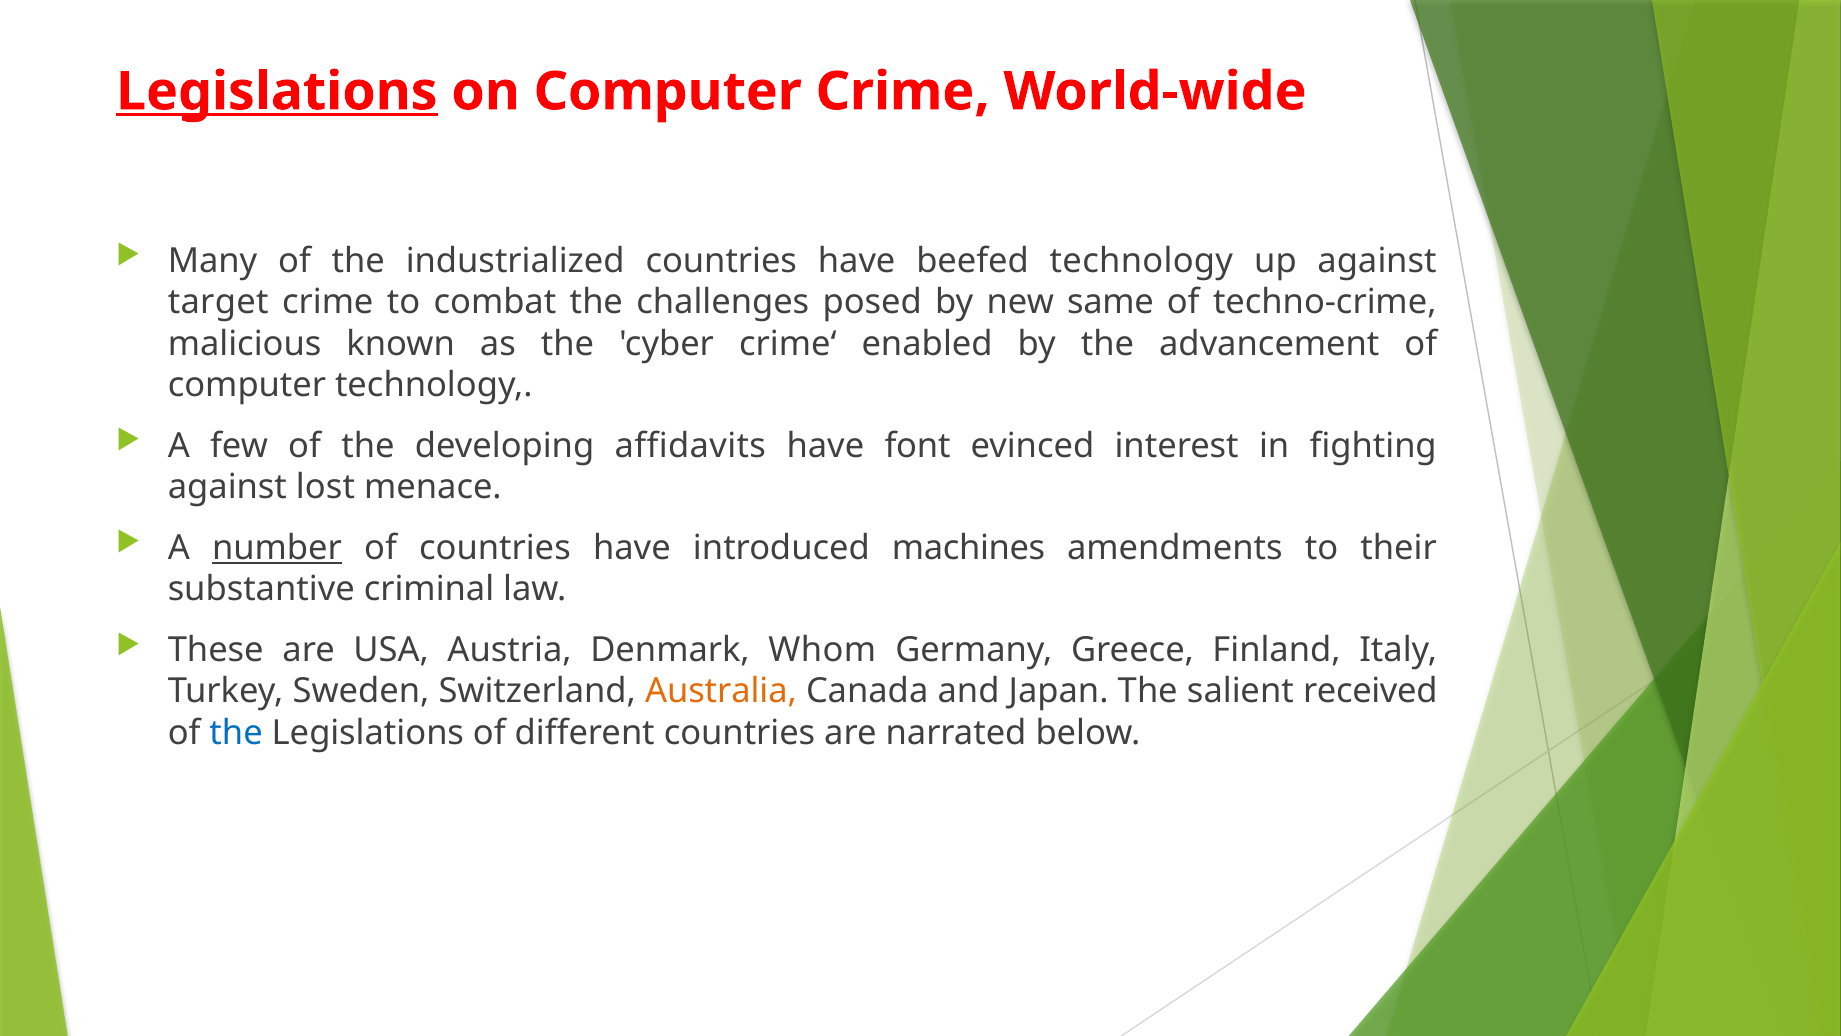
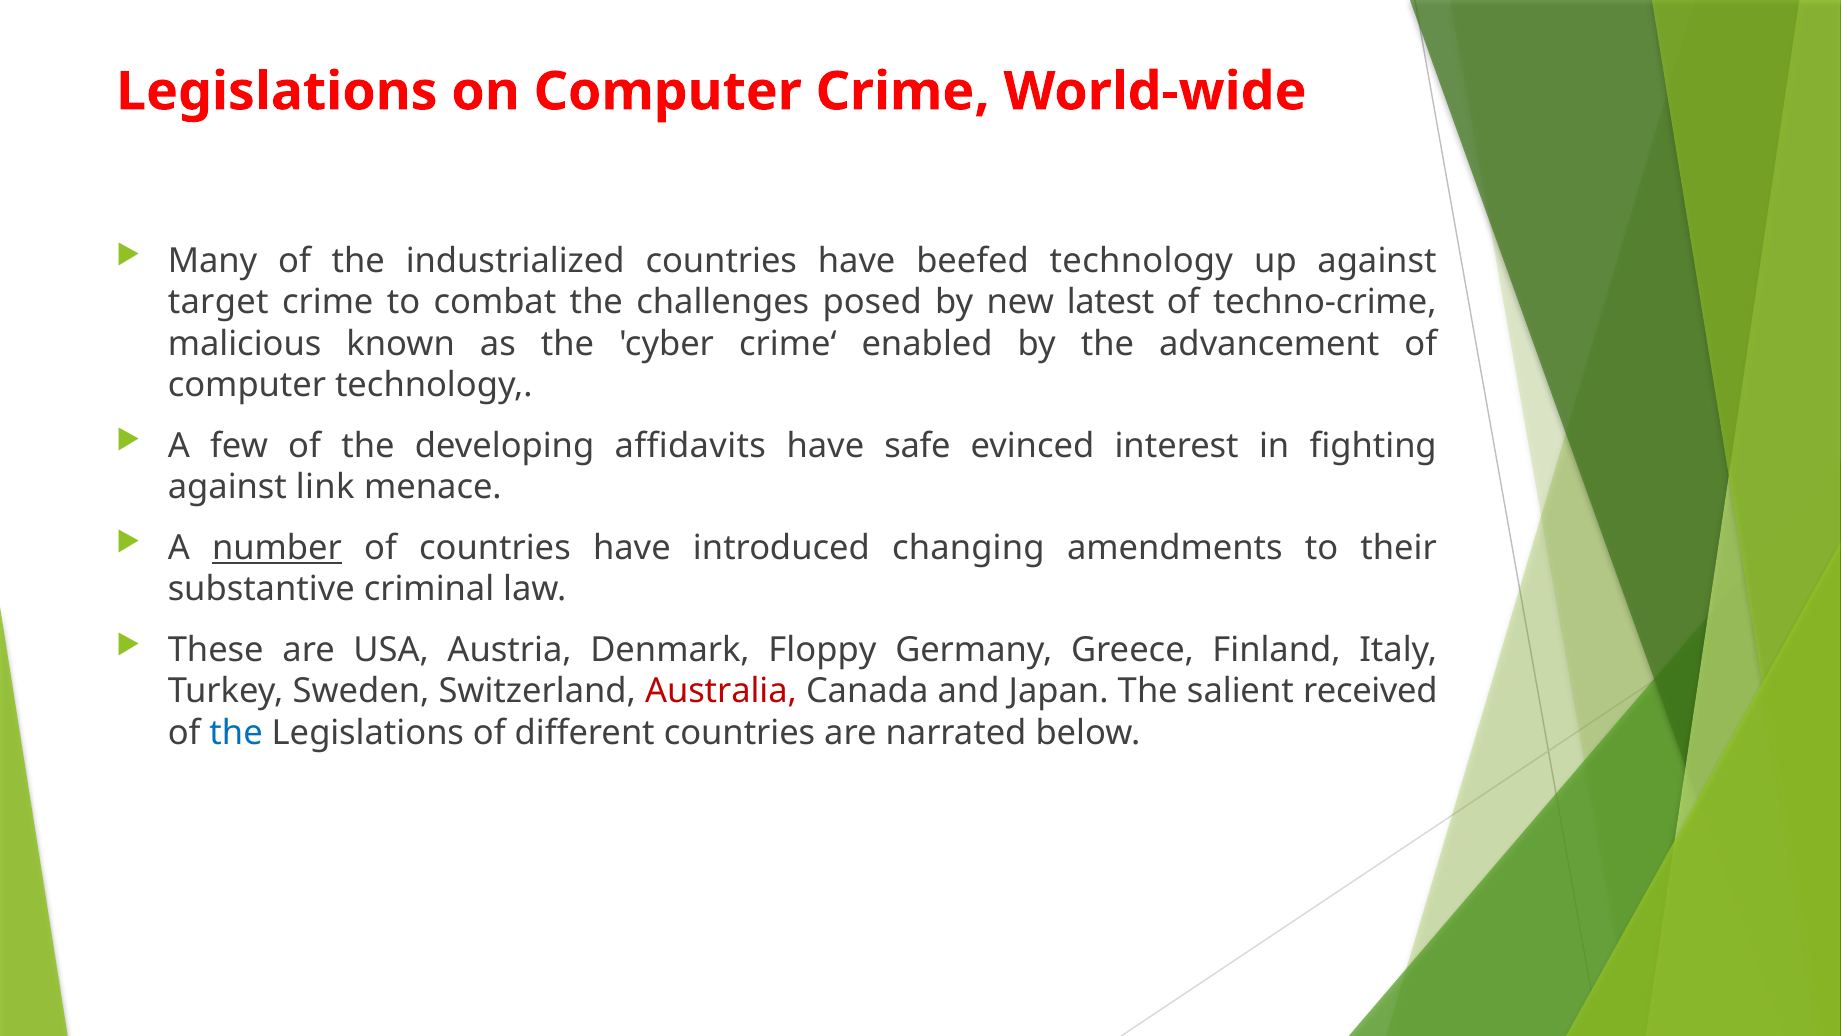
Legislations underline: present -> none (277, 92)
same: same -> latest (1111, 302)
font: font -> safe (918, 446)
lost: lost -> link (325, 487)
machines: machines -> changing (968, 548)
Whom: Whom -> Floppy (822, 650)
Australia colour: orange -> red (721, 691)
